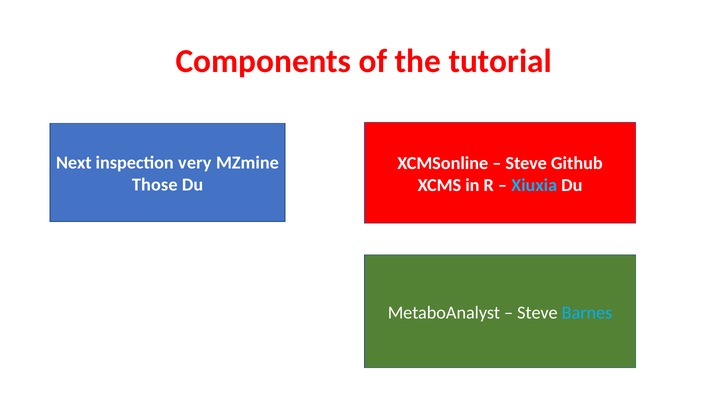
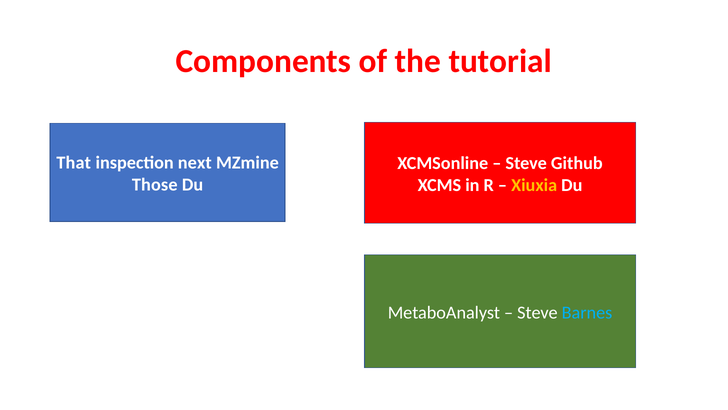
Next: Next -> That (74, 162)
very: very -> next (195, 162)
Xiuxia colour: light blue -> yellow (534, 185)
